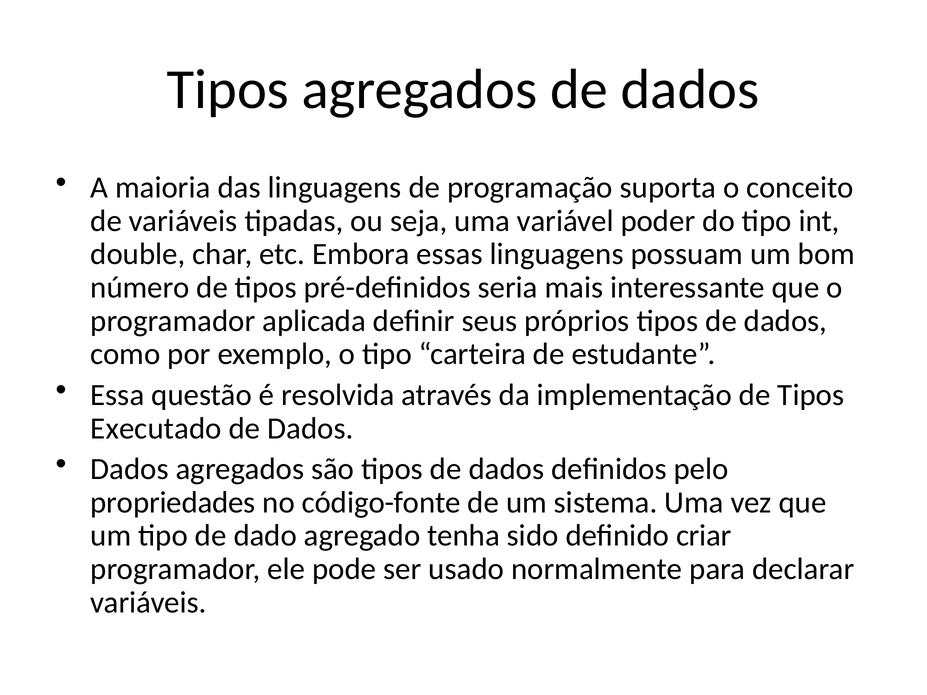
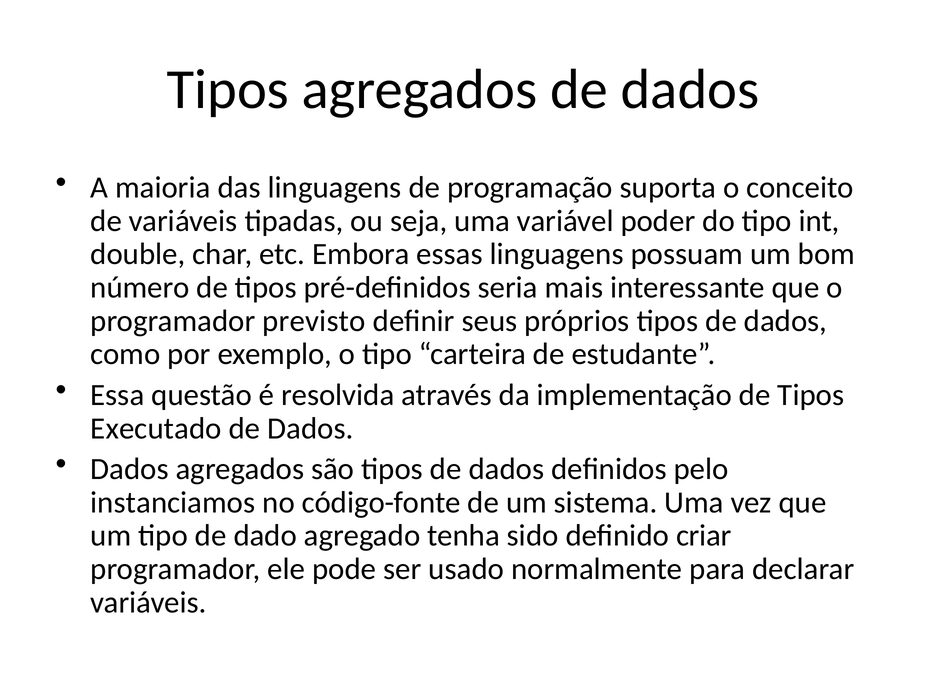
aplicada: aplicada -> previsto (314, 321)
propriedades: propriedades -> instanciamos (173, 503)
